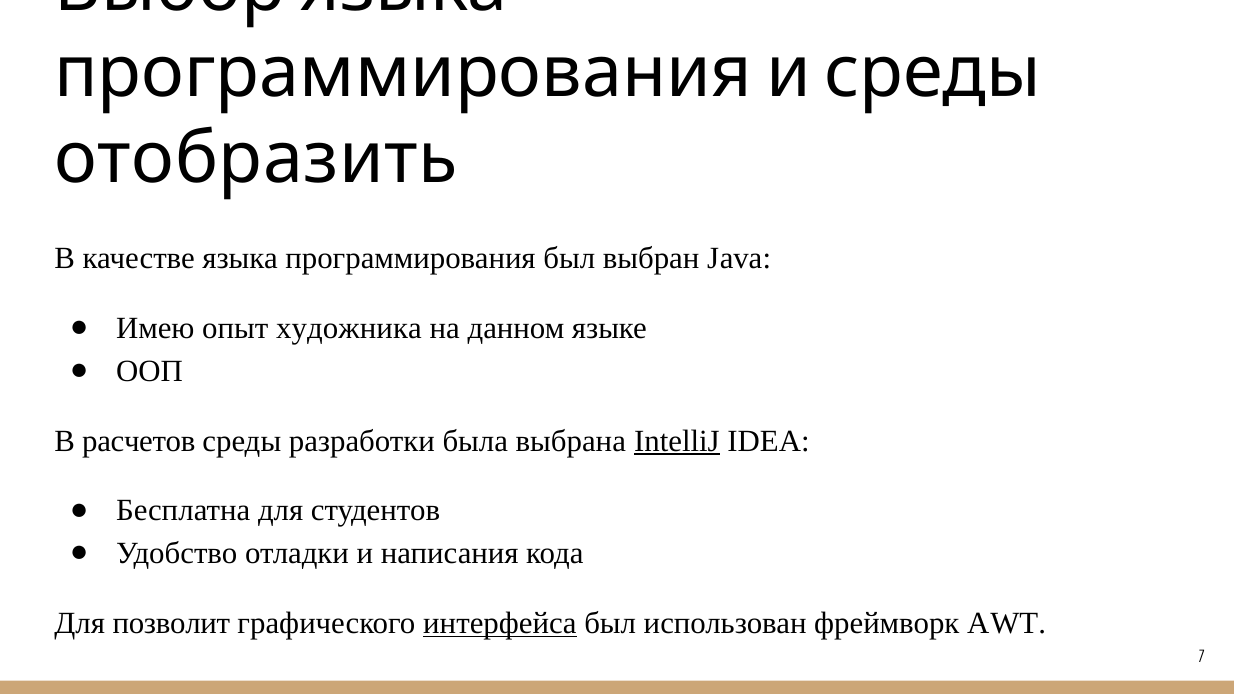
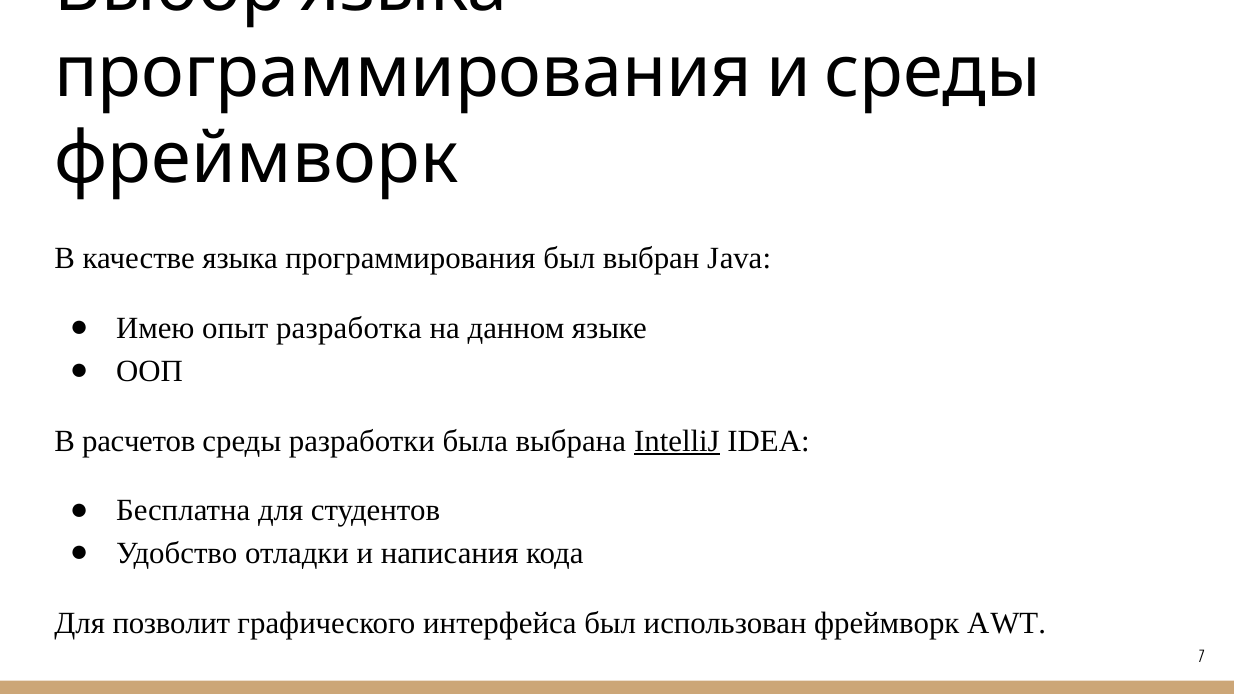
отобразить: отобразить -> фреймворк (256, 159)
художника: художника -> разработка (349, 328)
интерфейса underline: present -> none (500, 623)
